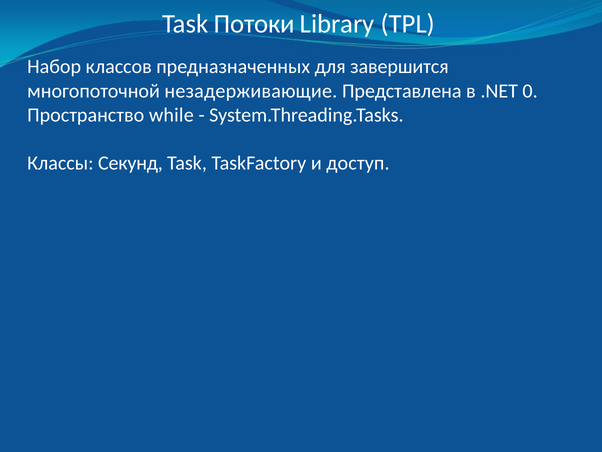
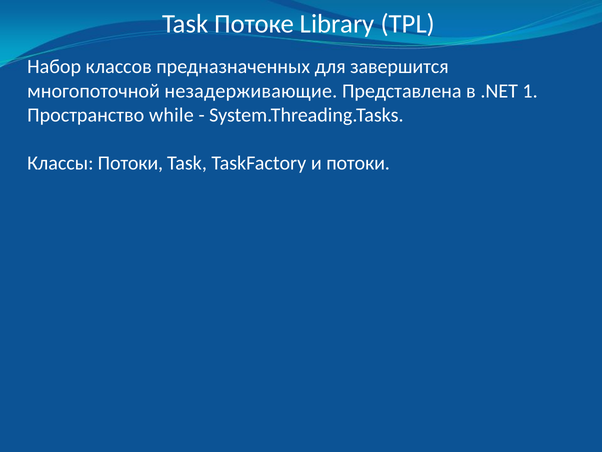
Потоки: Потоки -> Потоке (254, 24)
0: 0 -> 1 (530, 91)
Классы Секунд: Секунд -> Потоки (130, 163)
и доступ: доступ -> потоки (358, 163)
